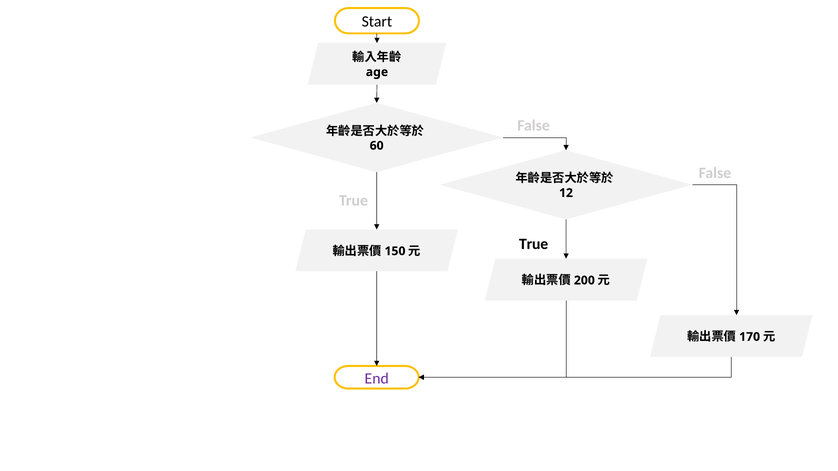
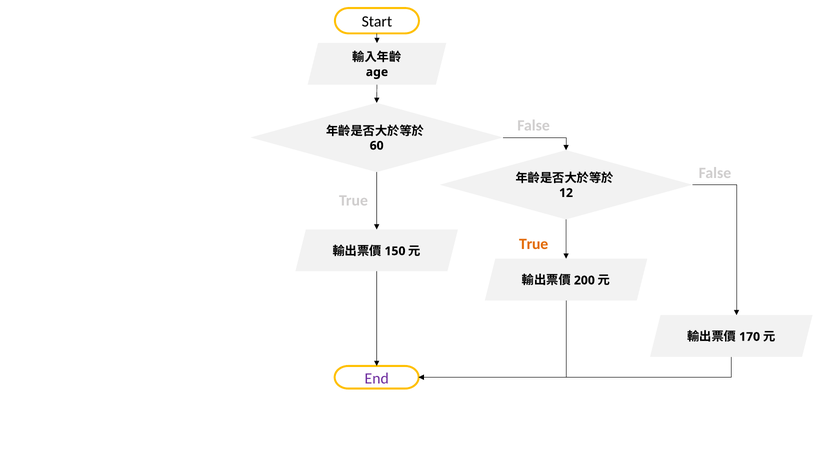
True colour: black -> orange (534, 244)
